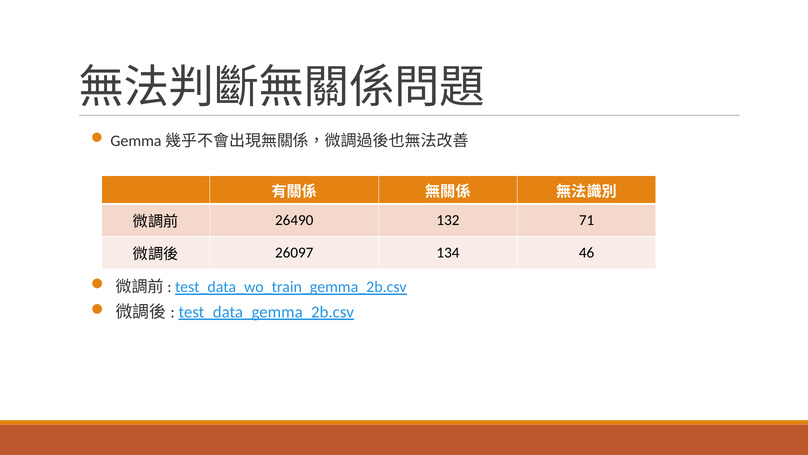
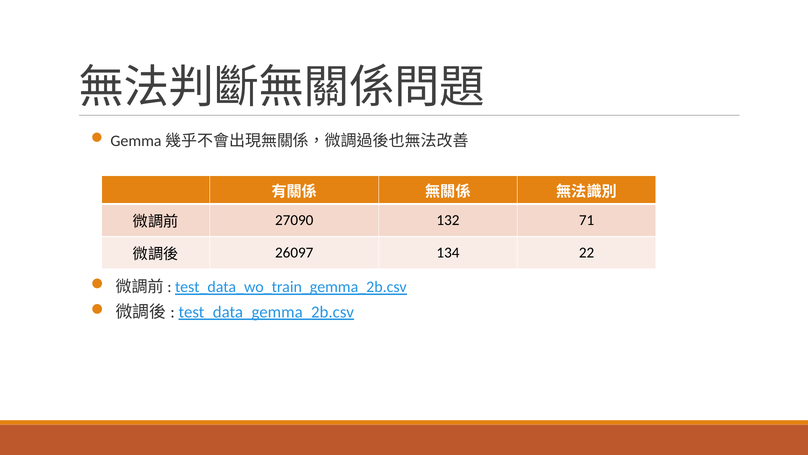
26490: 26490 -> 27090 (294, 220)
46: 46 -> 22 (587, 253)
